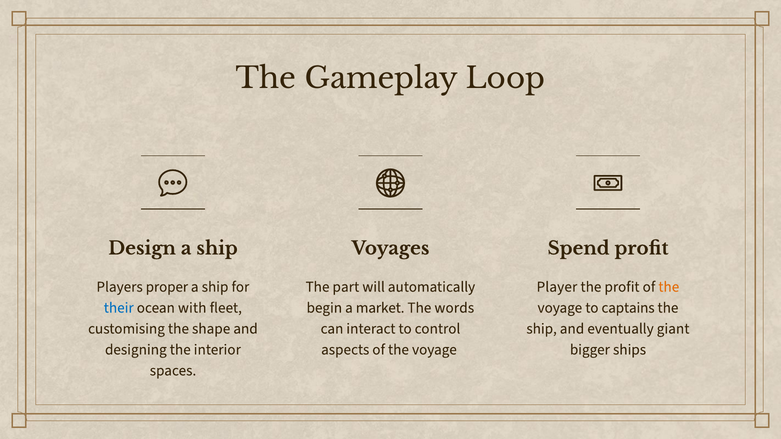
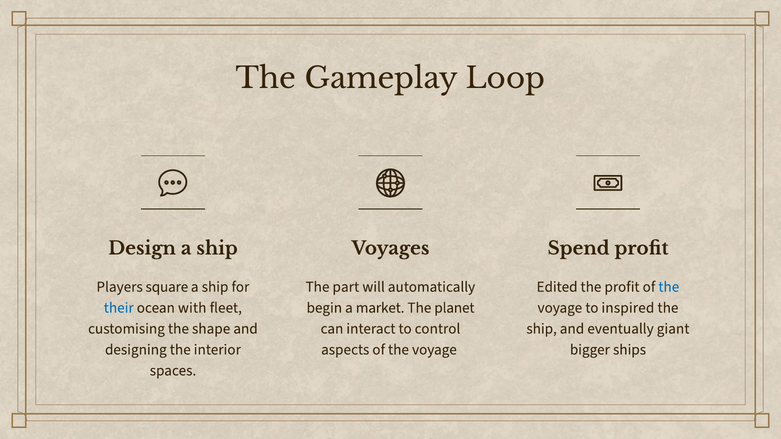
proper: proper -> square (167, 287)
Player: Player -> Edited (557, 287)
the colour: orange -> blue (669, 287)
words: words -> planet (454, 308)
captains: captains -> inspired (628, 308)
